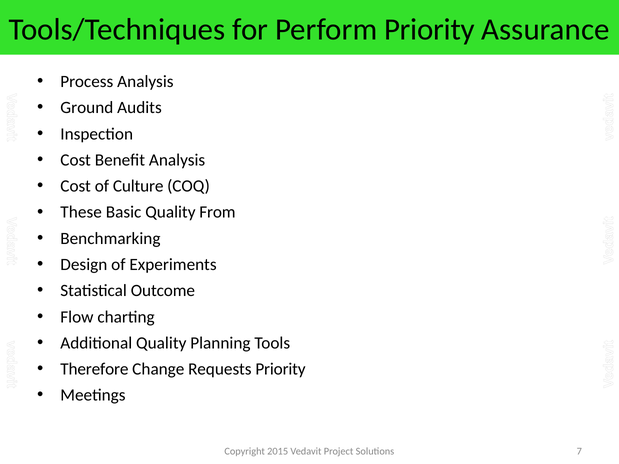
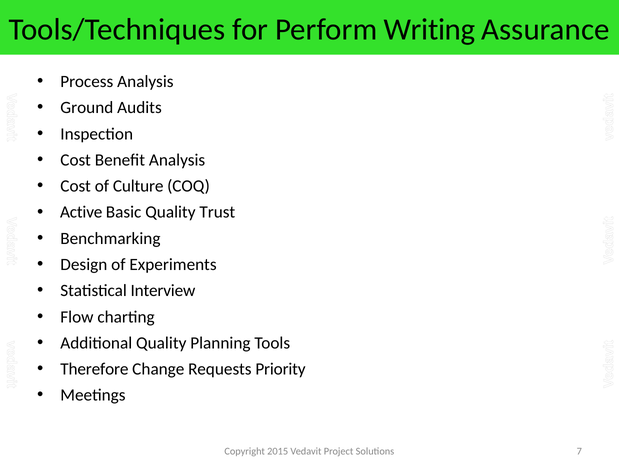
Perform Priority: Priority -> Writing (429, 30)
These: These -> Active (81, 212)
From: From -> Trust (217, 212)
Outcome: Outcome -> Interview (163, 291)
